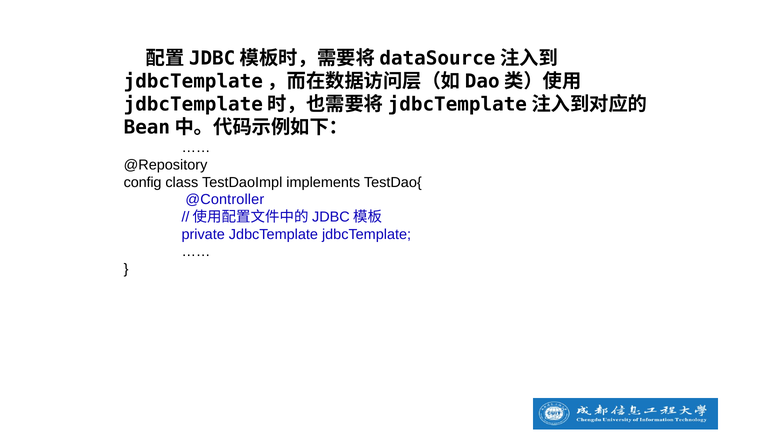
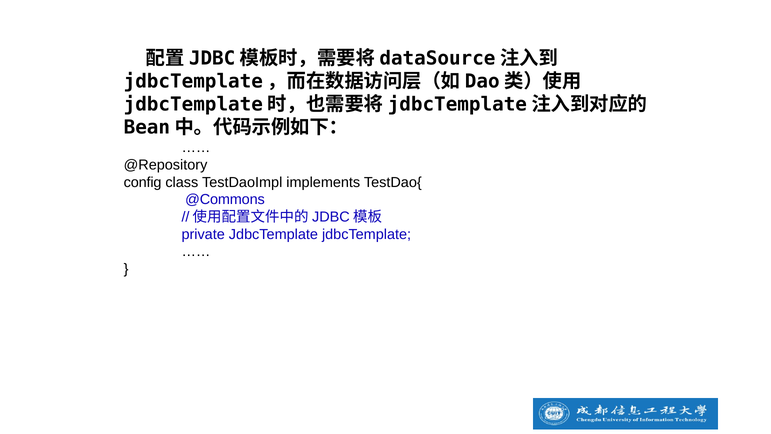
@Controller: @Controller -> @Commons (225, 199)
